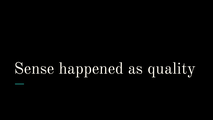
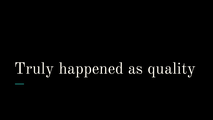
Sense: Sense -> Truly (34, 68)
